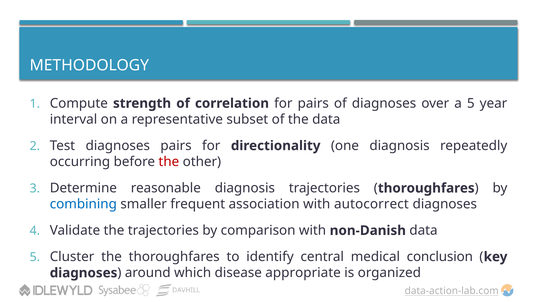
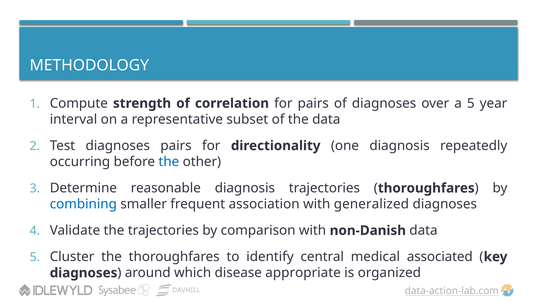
the colour: red -> blue (169, 162)
autocorrect: autocorrect -> generalized (371, 204)
conclusion: conclusion -> associated (440, 257)
